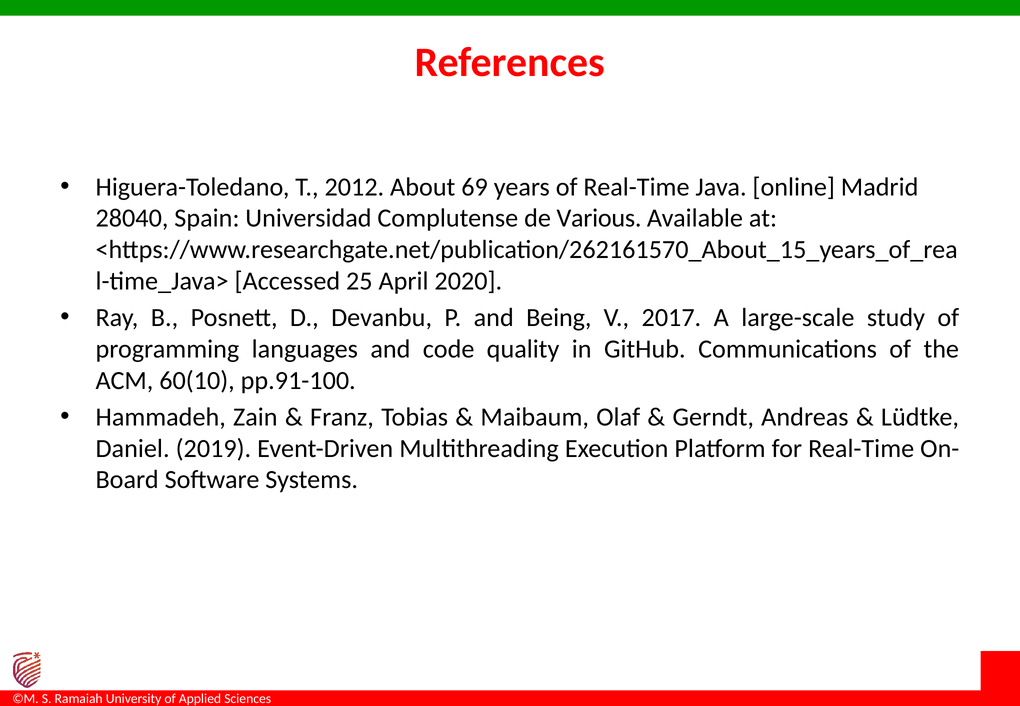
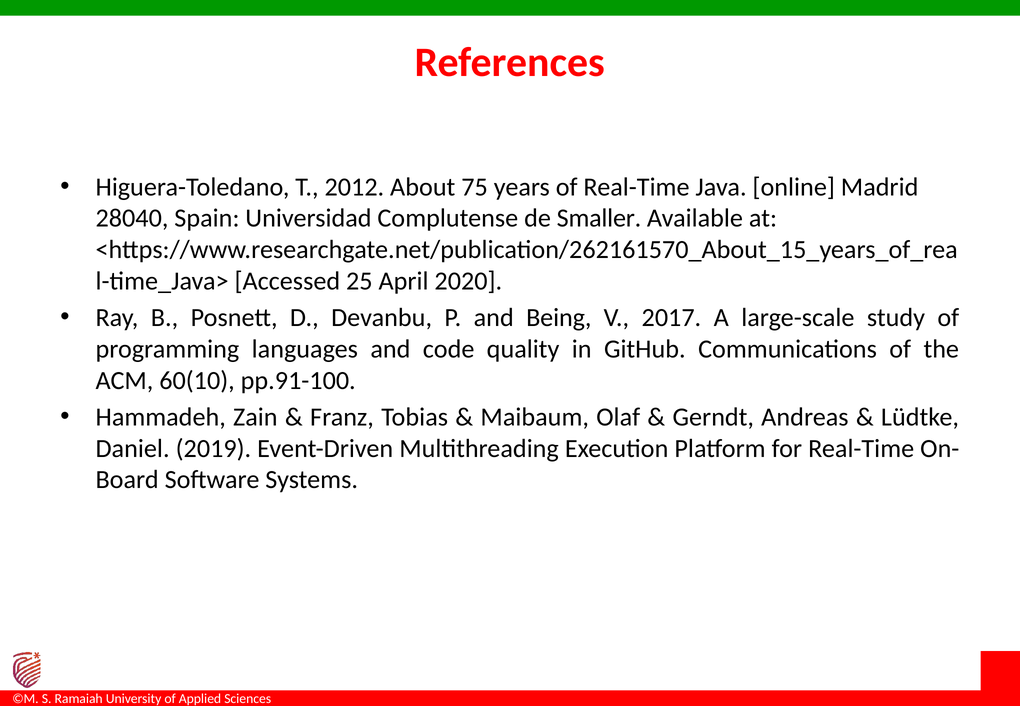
69: 69 -> 75 (475, 187)
Various: Various -> Smaller (599, 218)
